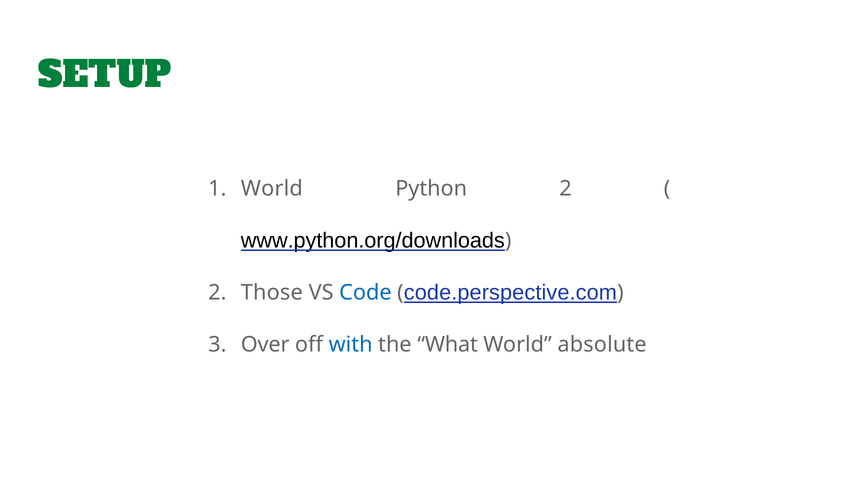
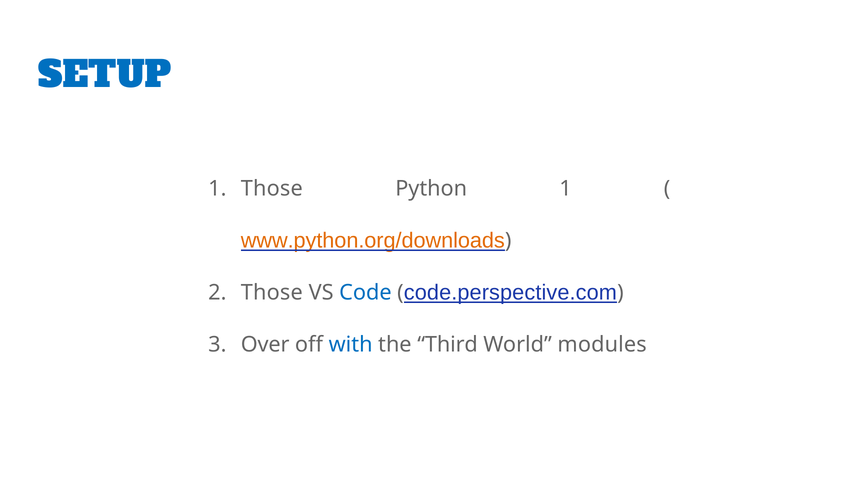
SETUP colour: green -> blue (105, 75)
World: World -> Those (272, 189)
Python 2: 2 -> 1 (565, 189)
www.python.org/downloads colour: black -> orange (373, 241)
What: What -> Third (448, 345)
absolute: absolute -> modules (602, 345)
